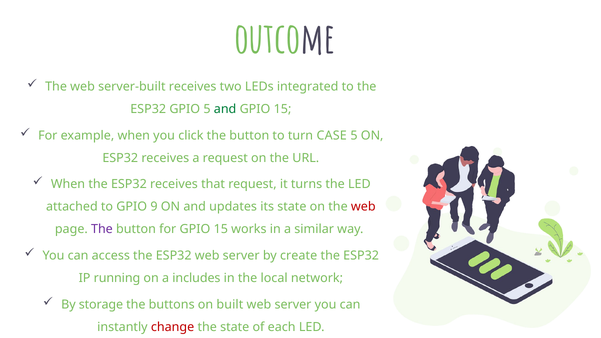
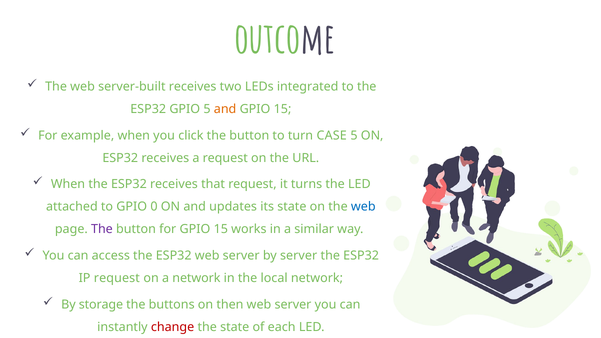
and colour: green -> orange (225, 109)
9: 9 -> 0 (154, 207)
web colour: red -> blue (363, 207)
by create: create -> server (299, 256)
IP running: running -> request (117, 278)
a includes: includes -> network (196, 278)
built: built -> then (230, 305)
